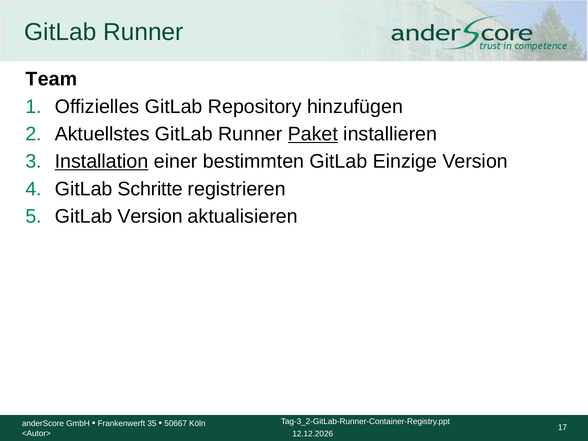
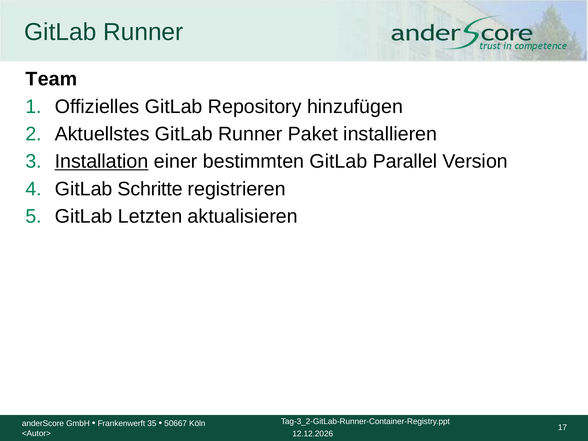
Paket underline: present -> none (313, 134)
Einzige: Einzige -> Parallel (405, 161)
GitLab Version: Version -> Letzten (150, 216)
